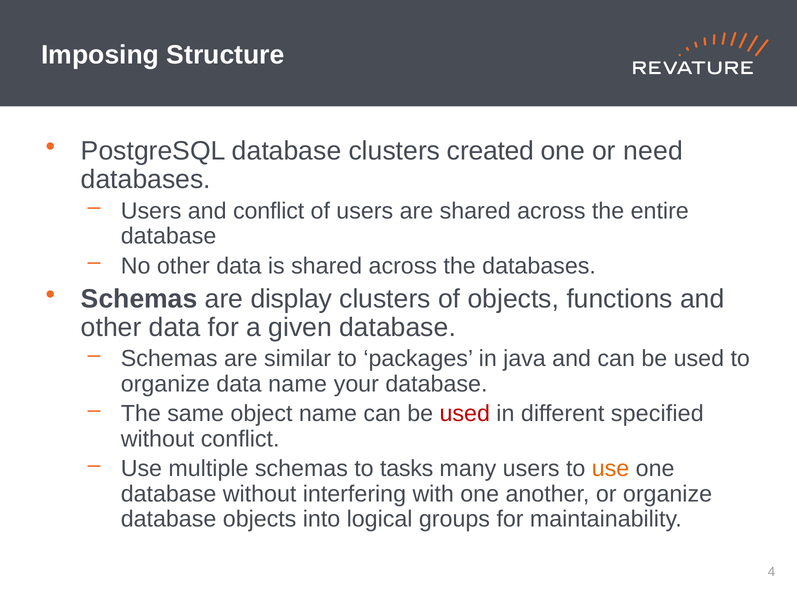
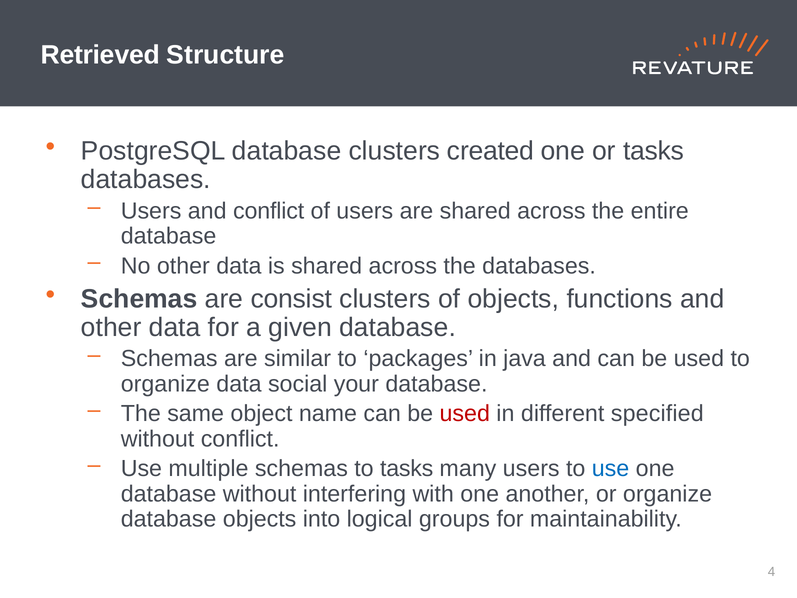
Imposing: Imposing -> Retrieved (100, 55)
or need: need -> tasks (654, 151)
display: display -> consist (291, 299)
data name: name -> social (298, 384)
use colour: orange -> blue (611, 469)
